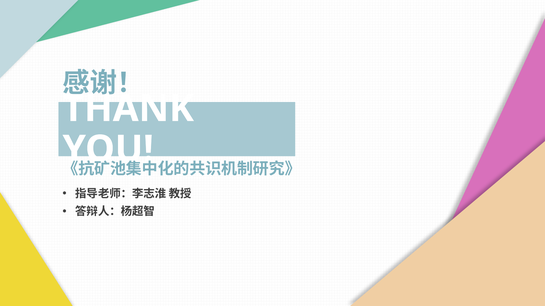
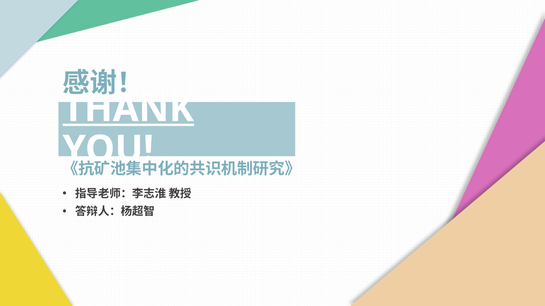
THANK underline: none -> present (128, 109)
